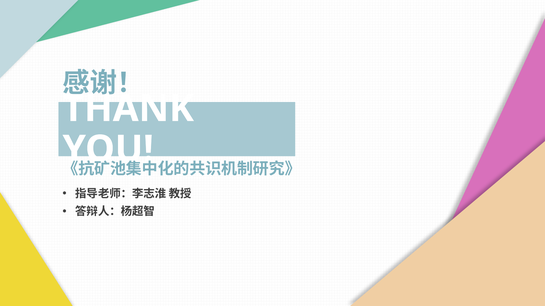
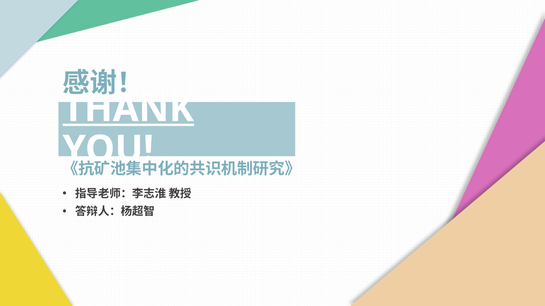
THANK underline: none -> present (128, 109)
